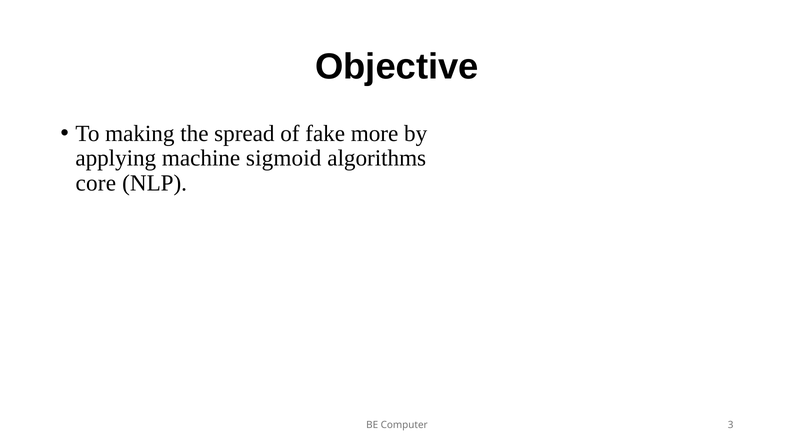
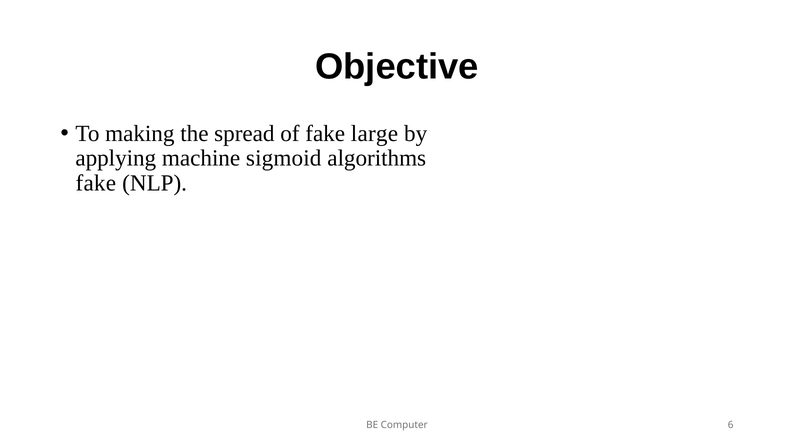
more: more -> large (374, 134)
core: core -> fake (96, 184)
3: 3 -> 6 (731, 426)
